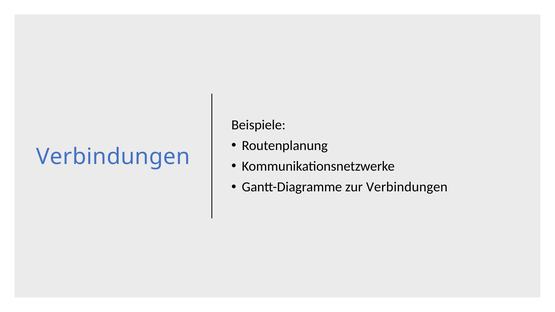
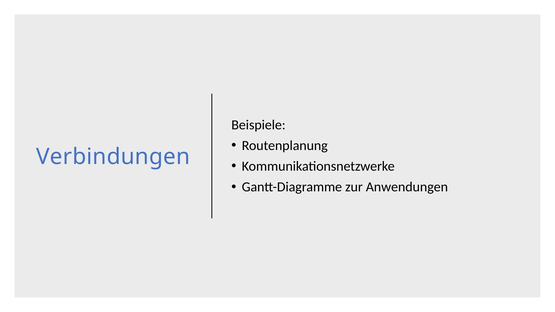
zur Verbindungen: Verbindungen -> Anwendungen (407, 187)
